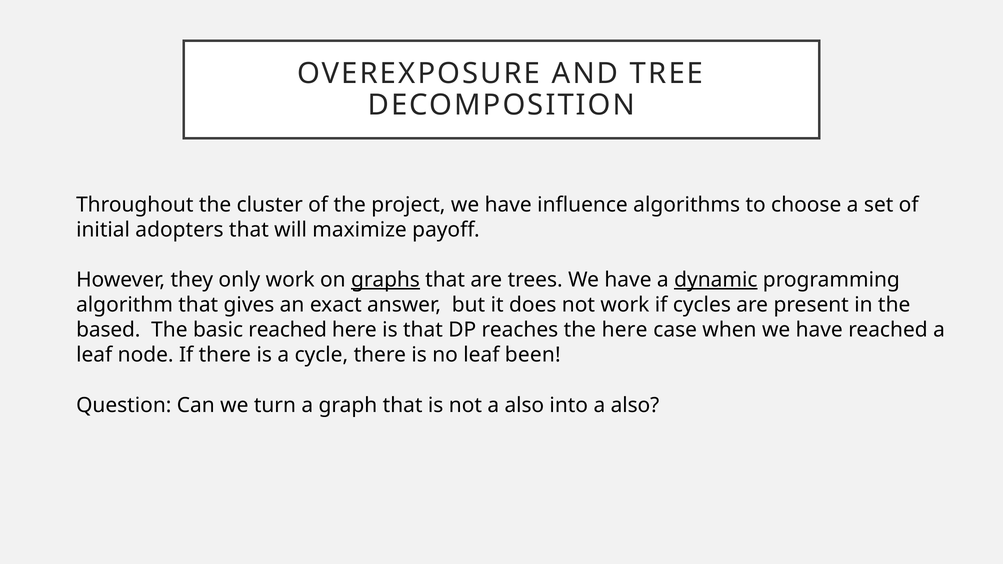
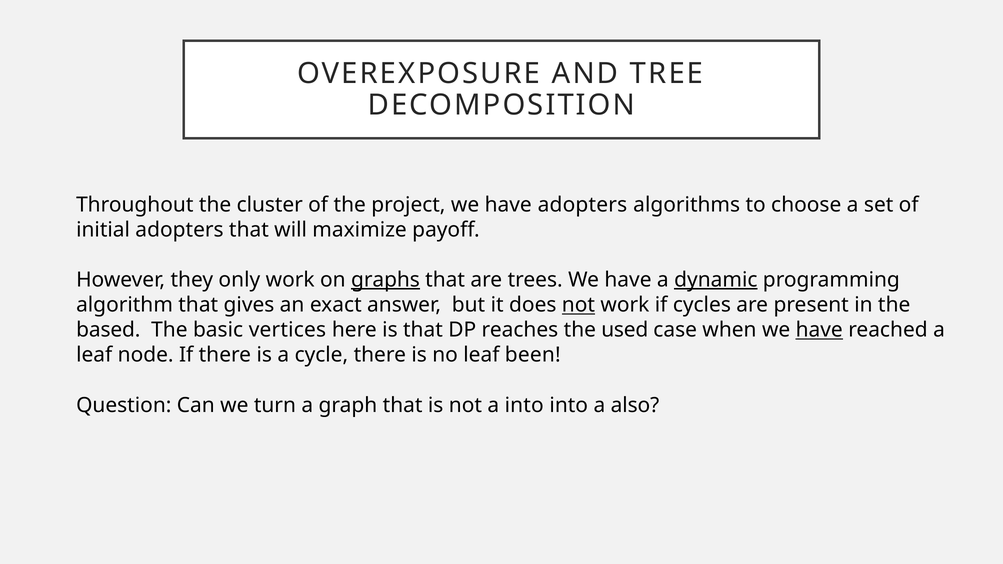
have influence: influence -> adopters (582, 205)
not underline: none -> present (578, 305)
basic reached: reached -> vertices (287, 330)
the here: here -> used (625, 330)
have underline: none -> present (819, 330)
not a also: also -> into (524, 405)
